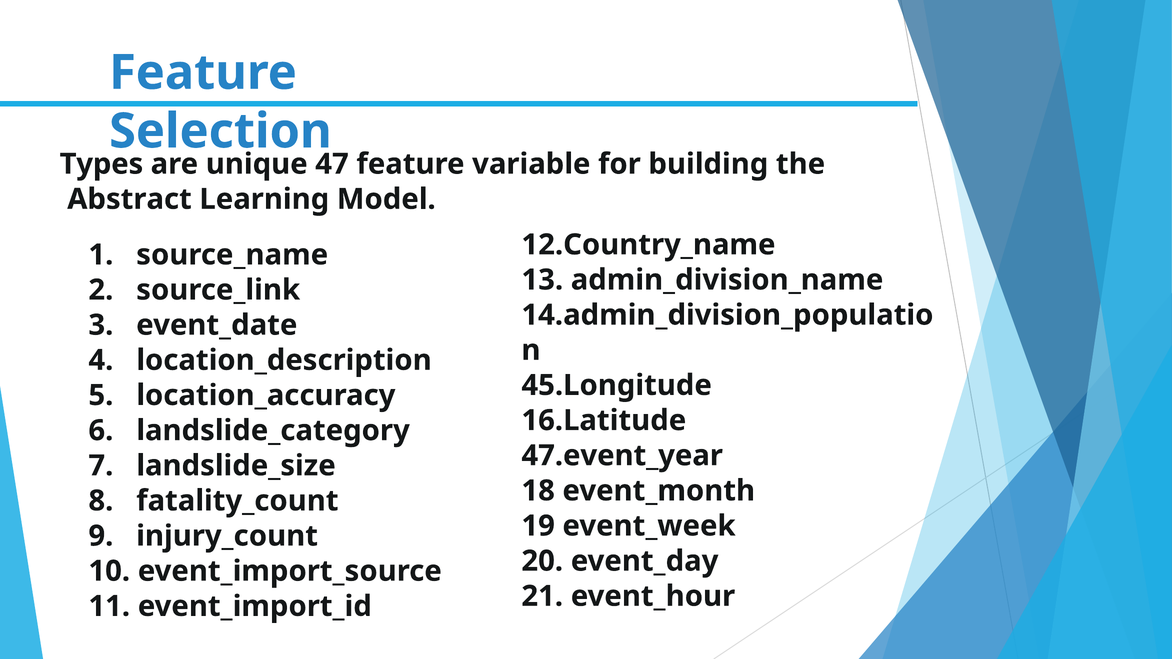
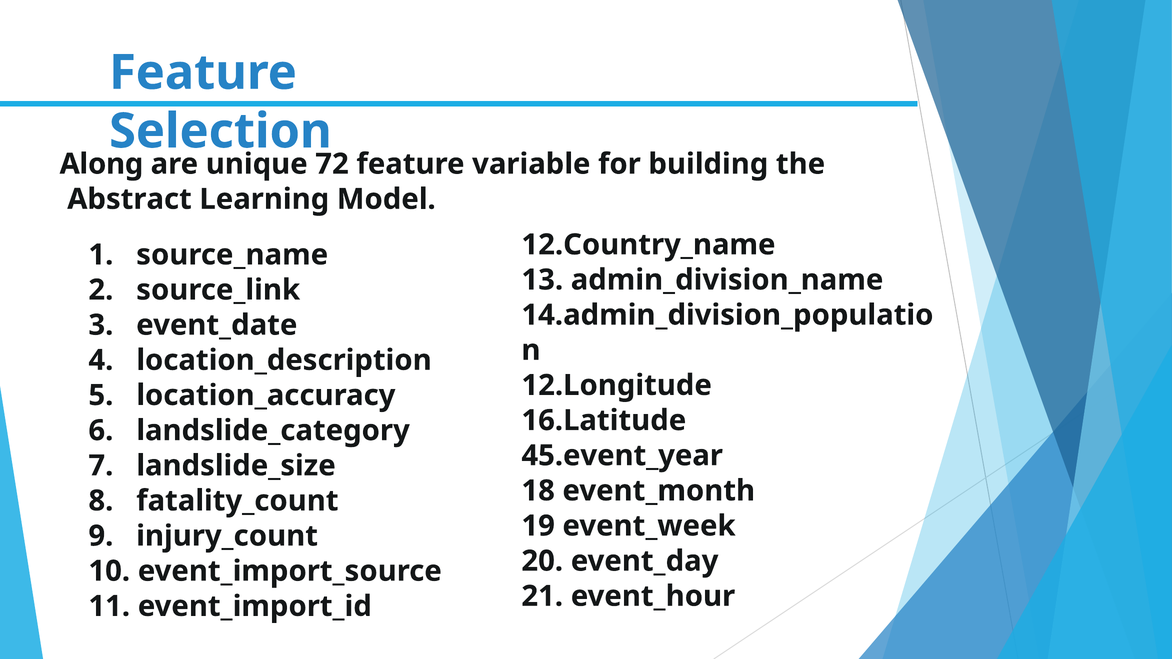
Types: Types -> Along (101, 164)
47: 47 -> 72 (332, 164)
45.Longitude: 45.Longitude -> 12.Longitude (617, 385)
47.event_year: 47.event_year -> 45.event_year (622, 456)
